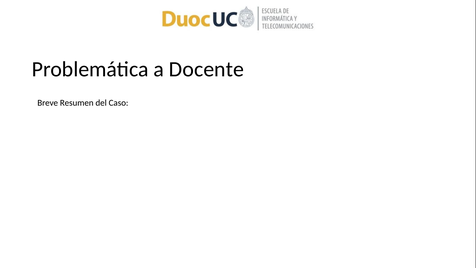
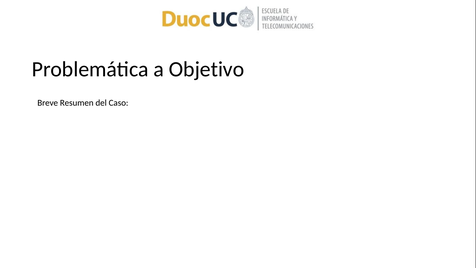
Docente: Docente -> Objetivo (207, 69)
